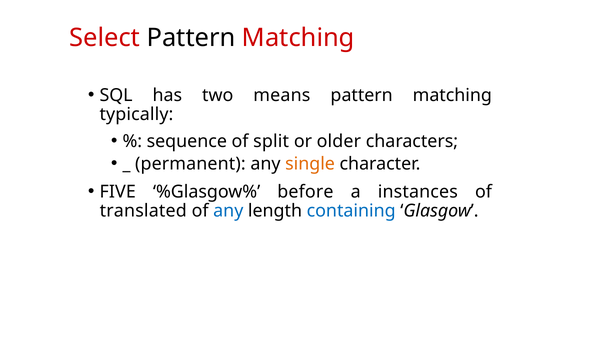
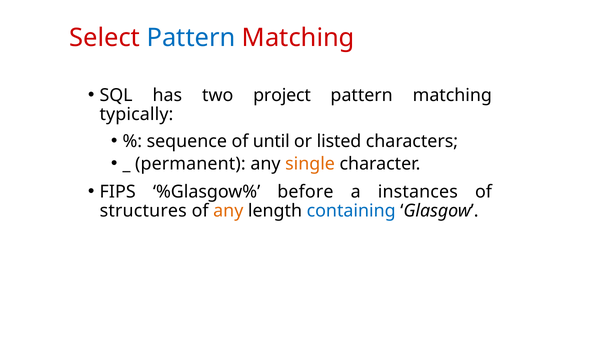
Pattern colour: black -> blue (191, 38)
means: means -> project (282, 95)
split: split -> until (271, 141)
older: older -> listed (339, 141)
FIVE: FIVE -> FIPS (118, 192)
translated: translated -> structures (143, 211)
any colour: blue -> orange (228, 211)
